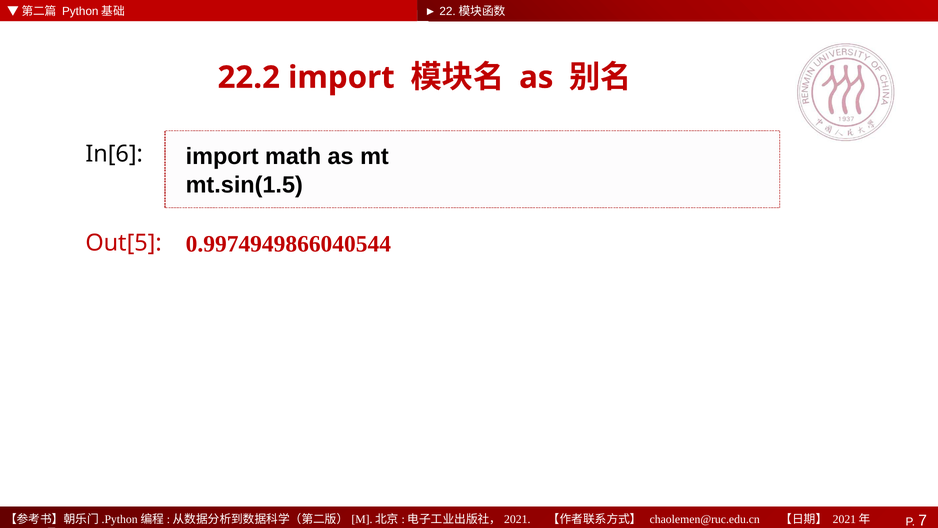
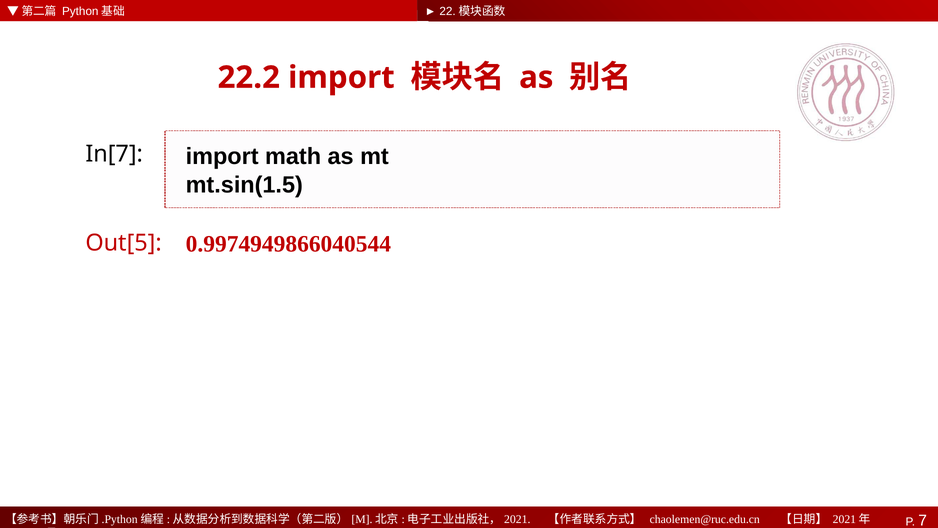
In[6: In[6 -> In[7 (114, 154)
